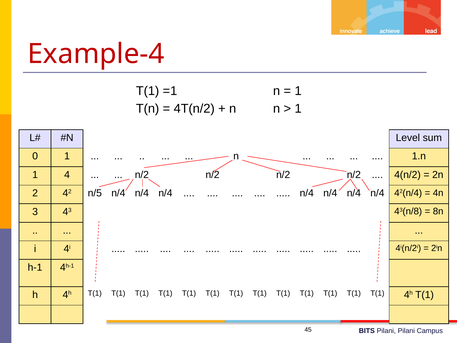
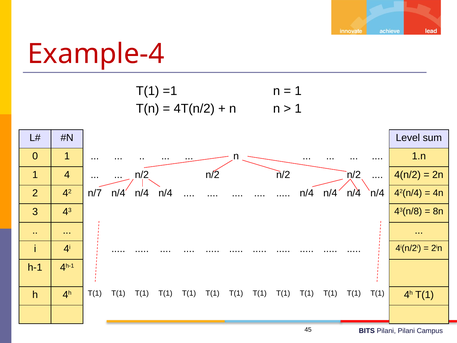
n/5: n/5 -> n/7 (95, 193)
